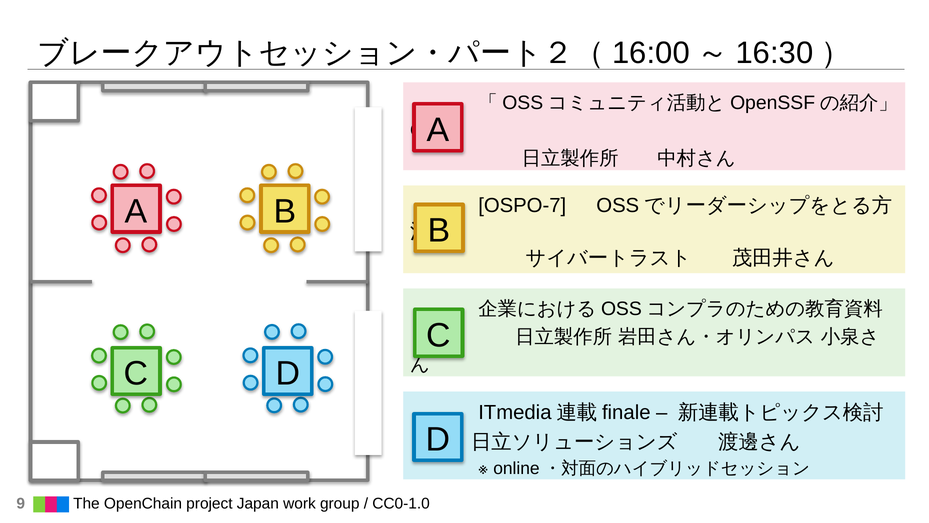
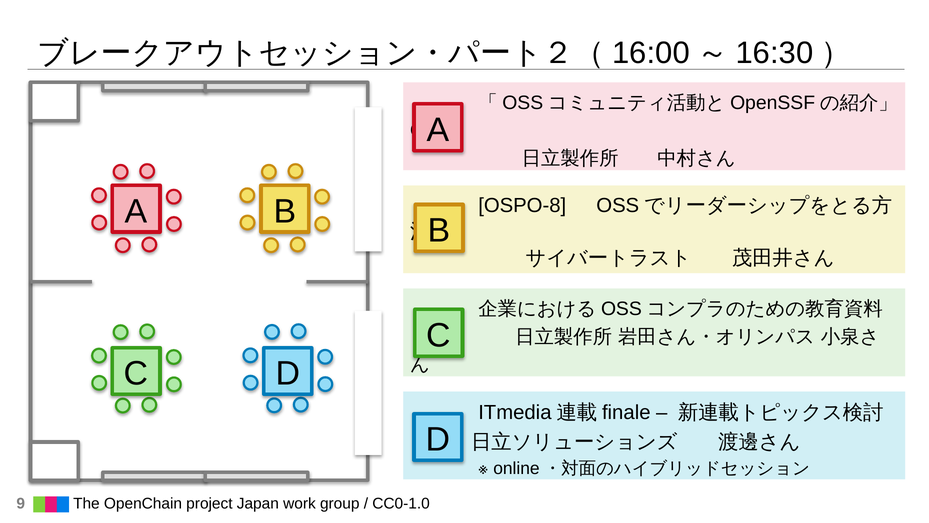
OSPO-7: OSPO-7 -> OSPO-8 (522, 205)
